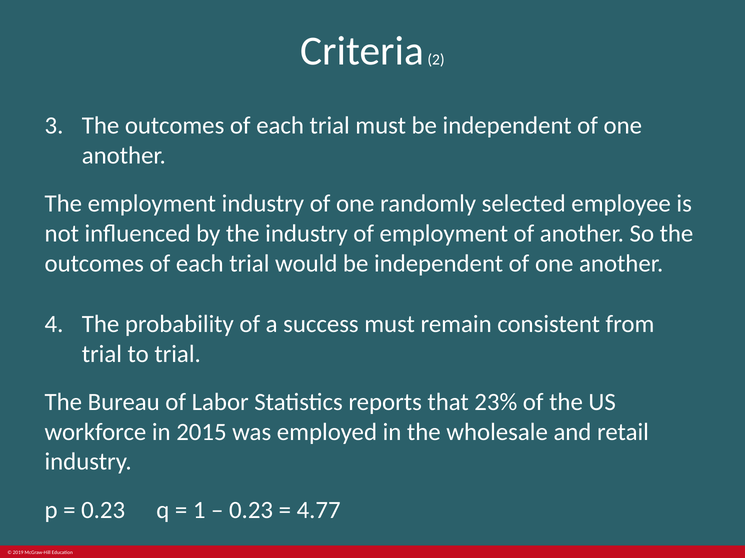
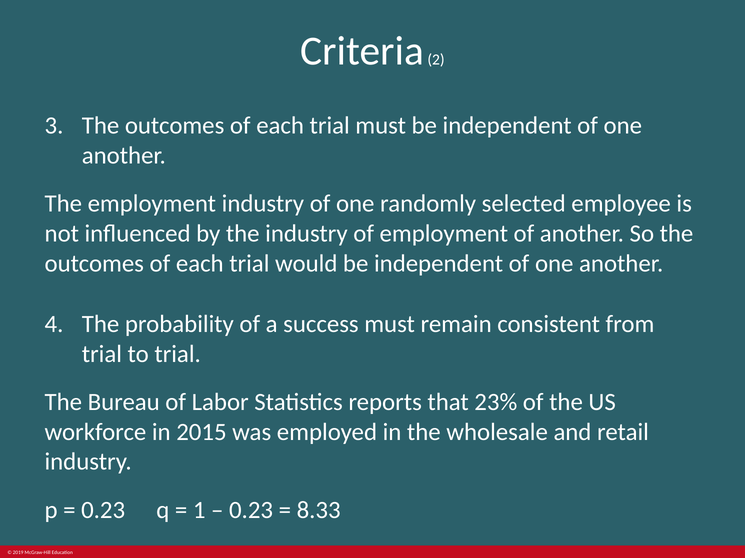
4.77: 4.77 -> 8.33 (319, 511)
